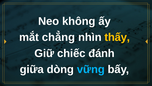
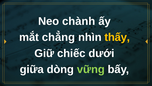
không: không -> chành (79, 21)
đánh: đánh -> dưới (101, 53)
vững colour: light blue -> light green (91, 69)
